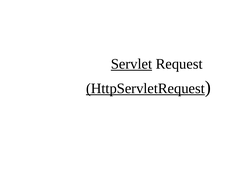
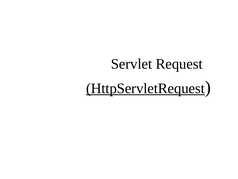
Servlet underline: present -> none (131, 64)
